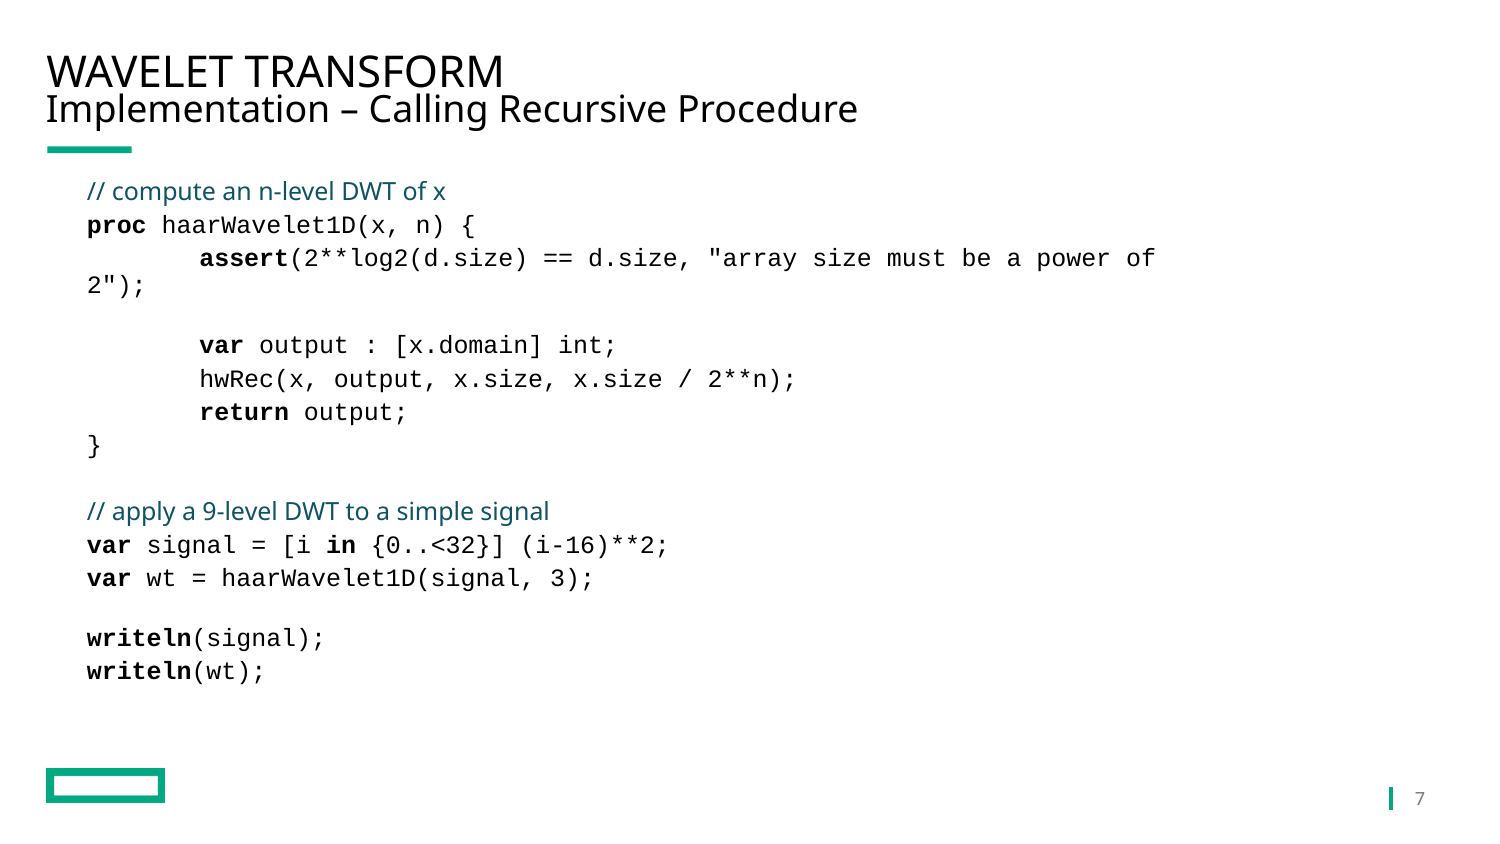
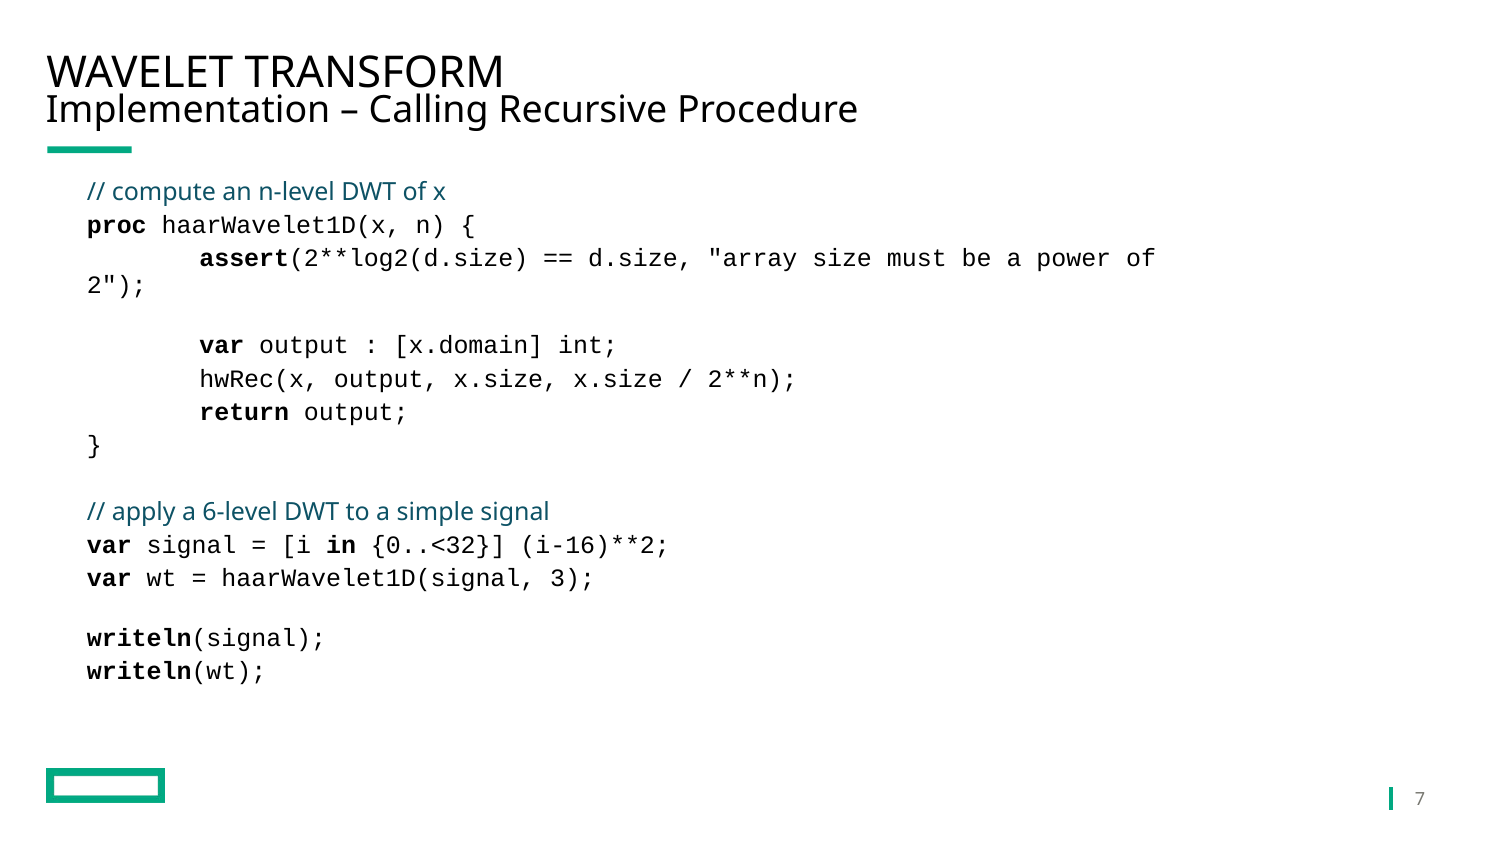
9-level: 9-level -> 6-level (240, 512)
